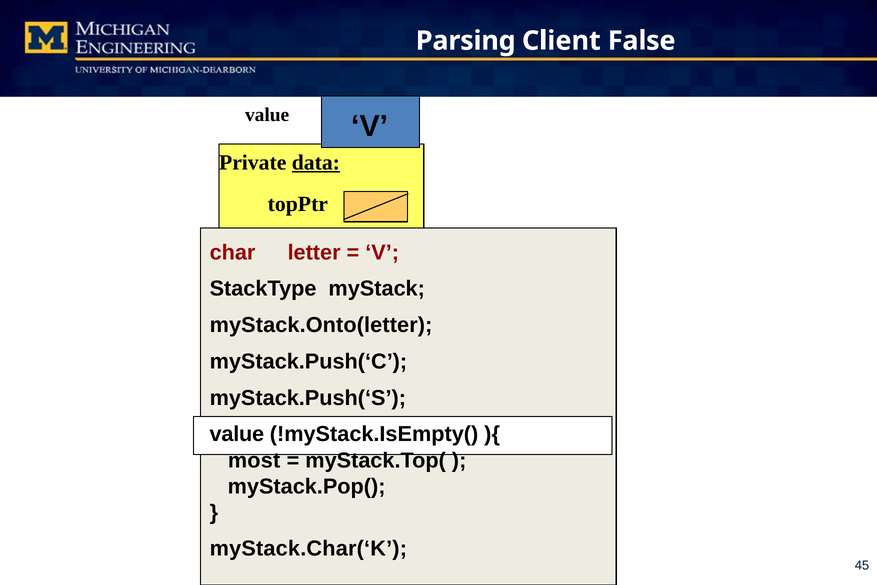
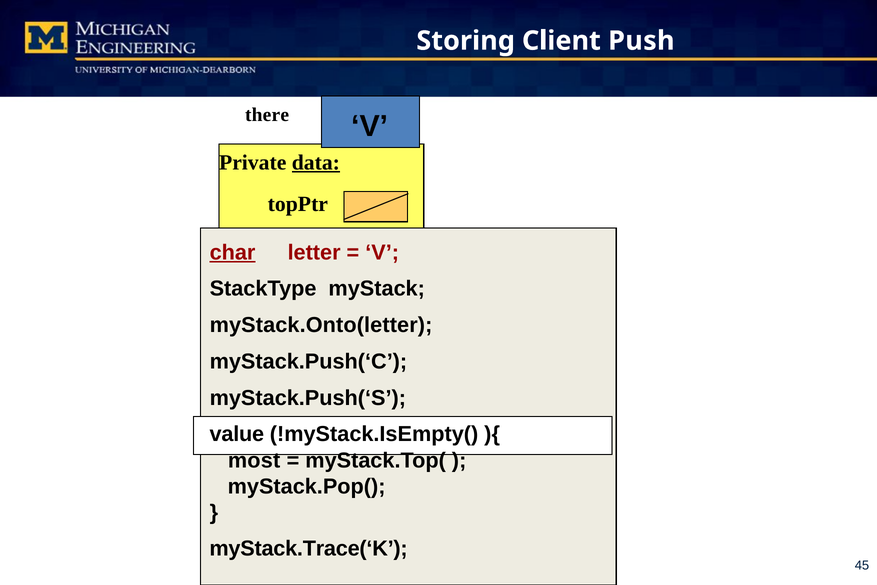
Parsing: Parsing -> Storing (466, 41)
False: False -> Push (641, 41)
value: value -> there (267, 115)
char underline: none -> present (233, 252)
myStack.Char(‘K: myStack.Char(‘K -> myStack.Trace(‘K (309, 548)
